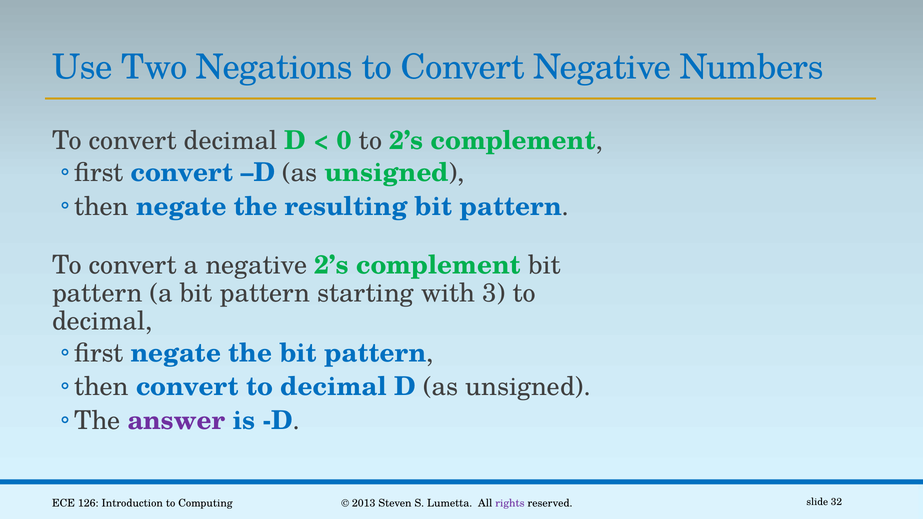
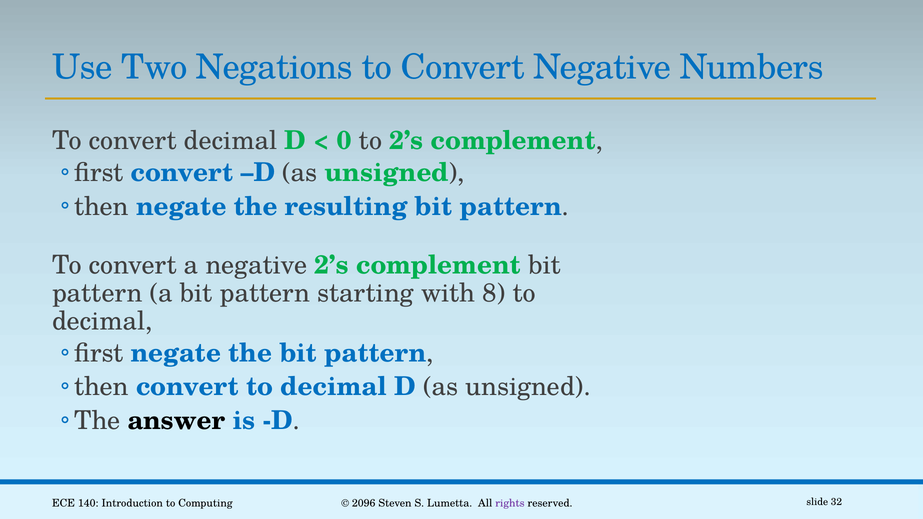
3: 3 -> 8 (494, 293)
answer colour: purple -> black (176, 421)
126: 126 -> 140 (88, 504)
2013: 2013 -> 2096 (364, 504)
